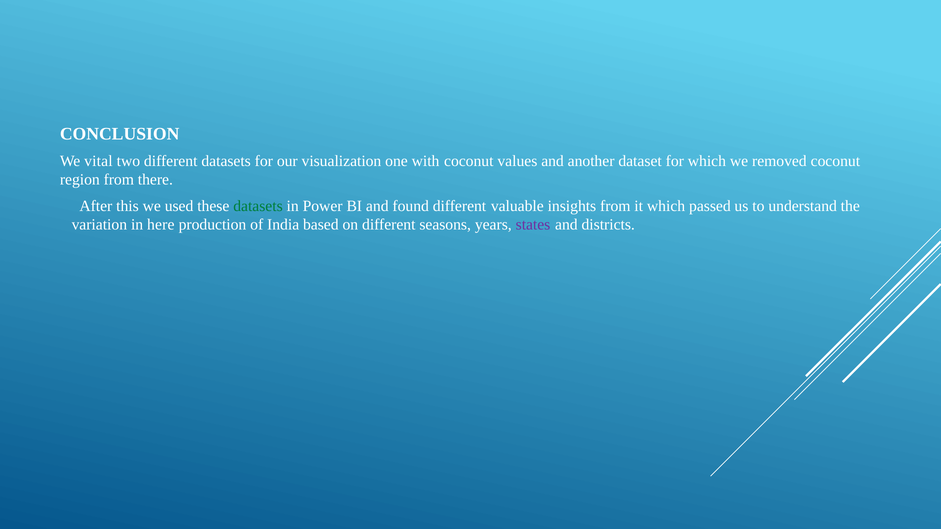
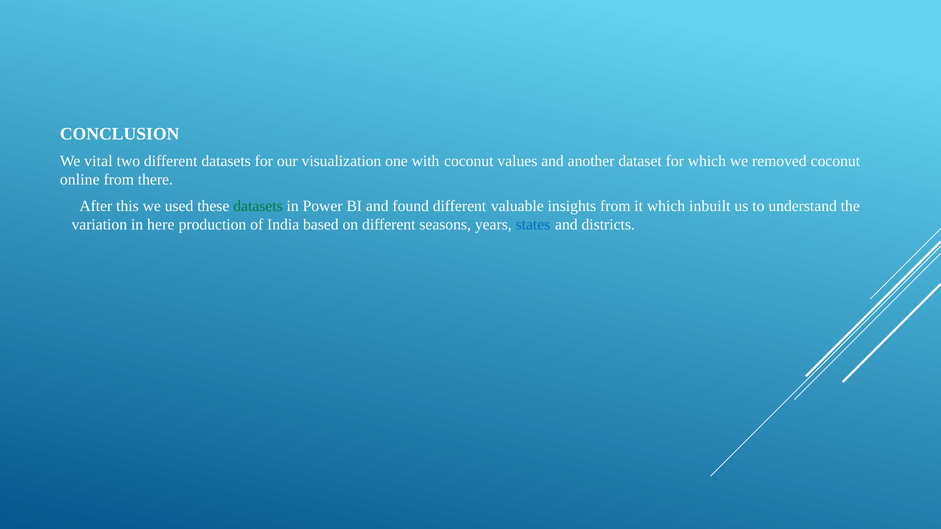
region: region -> online (80, 180)
passed: passed -> inbuilt (710, 206)
states colour: purple -> blue (533, 225)
